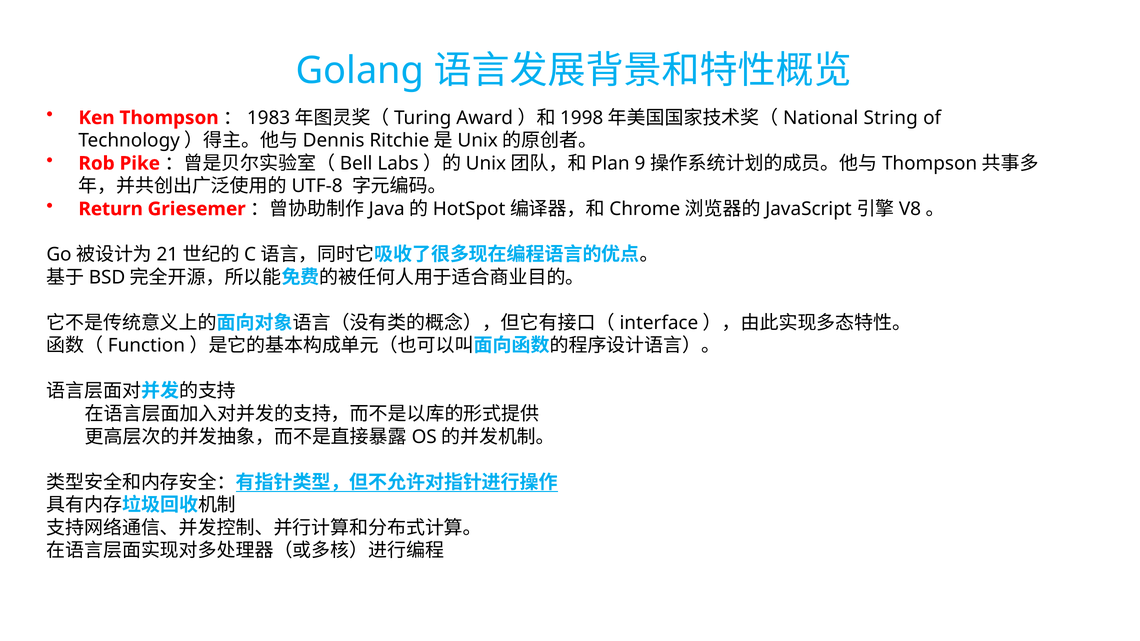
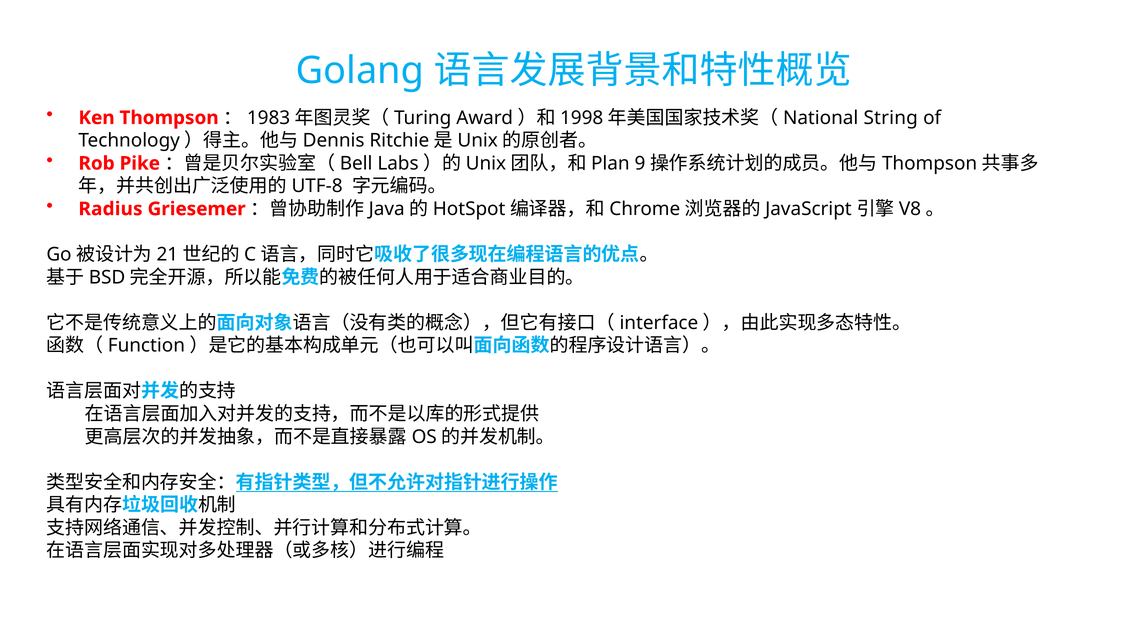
Return: Return -> Radius (111, 209)
